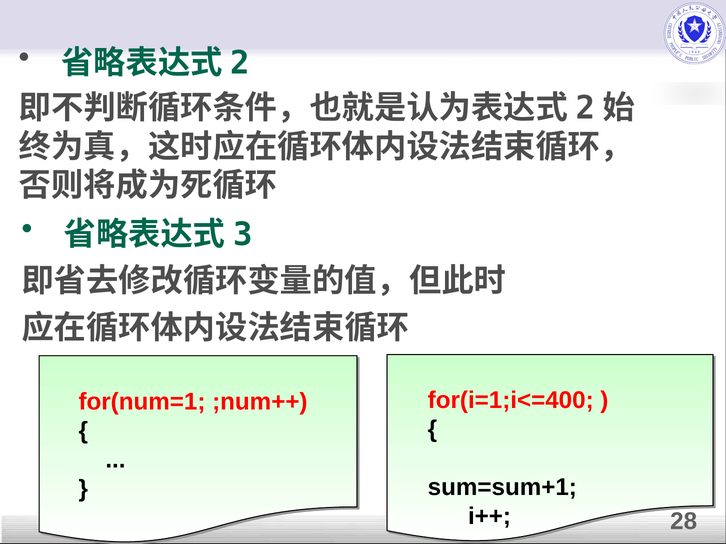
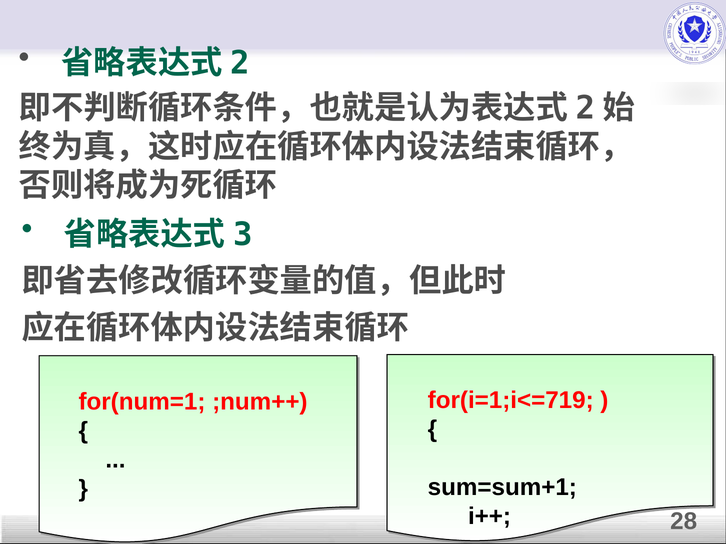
for(i=1;i<=400: for(i=1;i<=400 -> for(i=1;i<=719 (511, 401)
